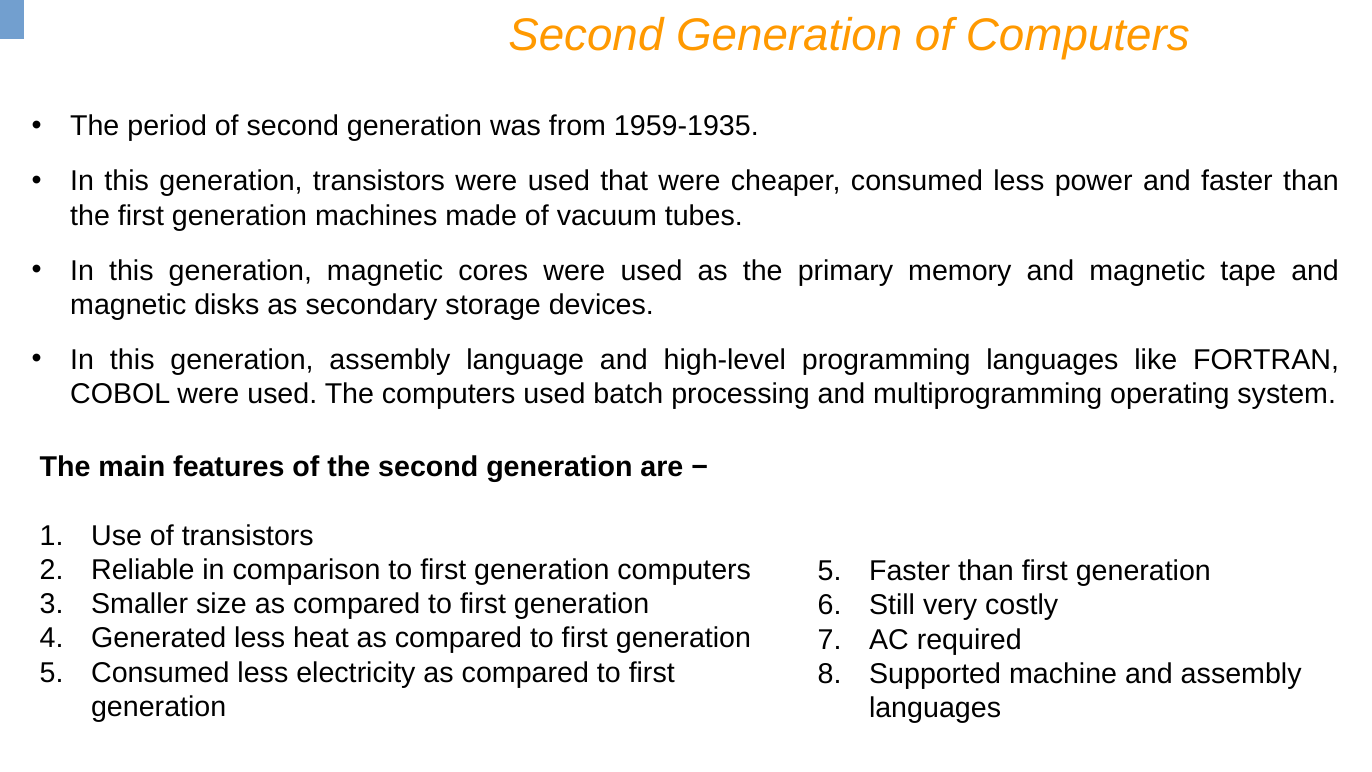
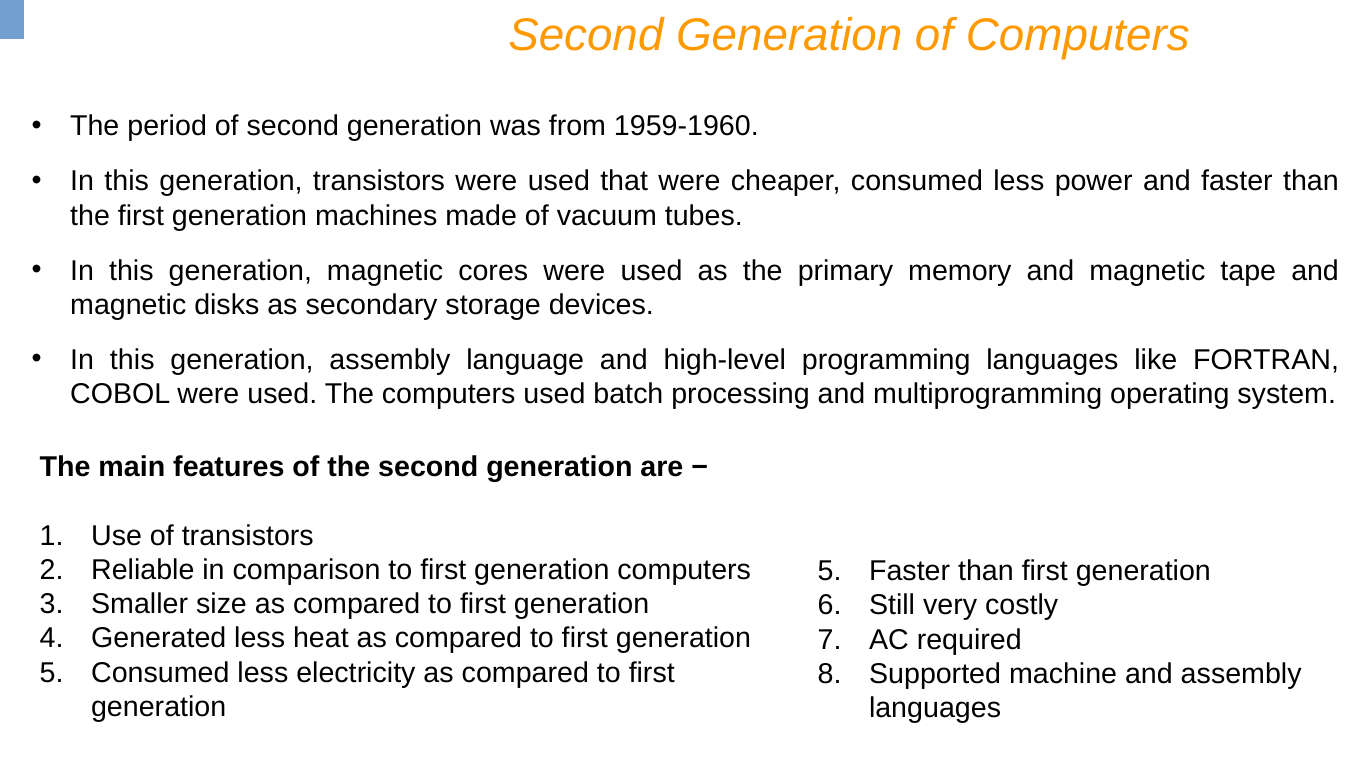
1959-1935: 1959-1935 -> 1959-1960 (686, 126)
